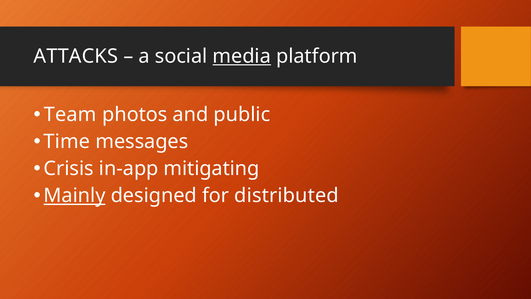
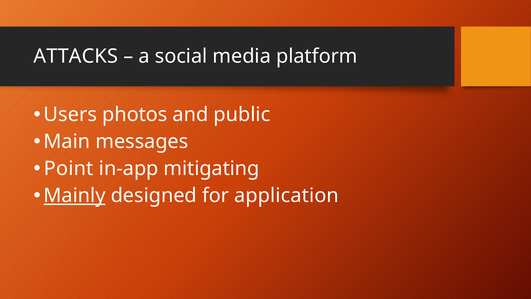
media underline: present -> none (242, 56)
Team: Team -> Users (70, 114)
Time: Time -> Main (67, 141)
Crisis: Crisis -> Point (69, 168)
distributed: distributed -> application (287, 196)
